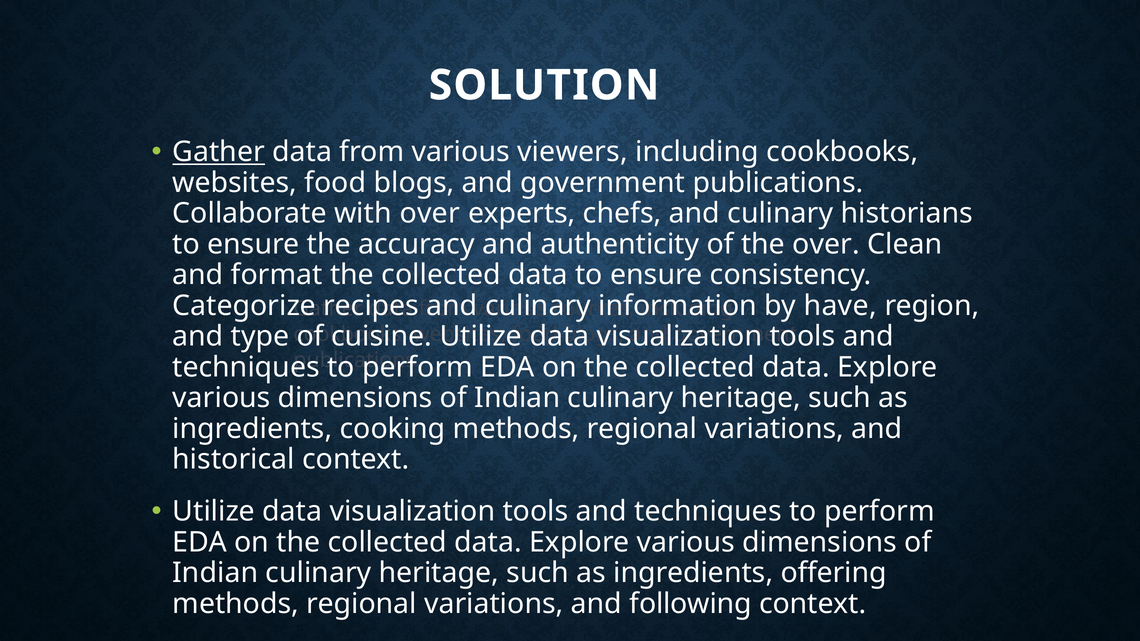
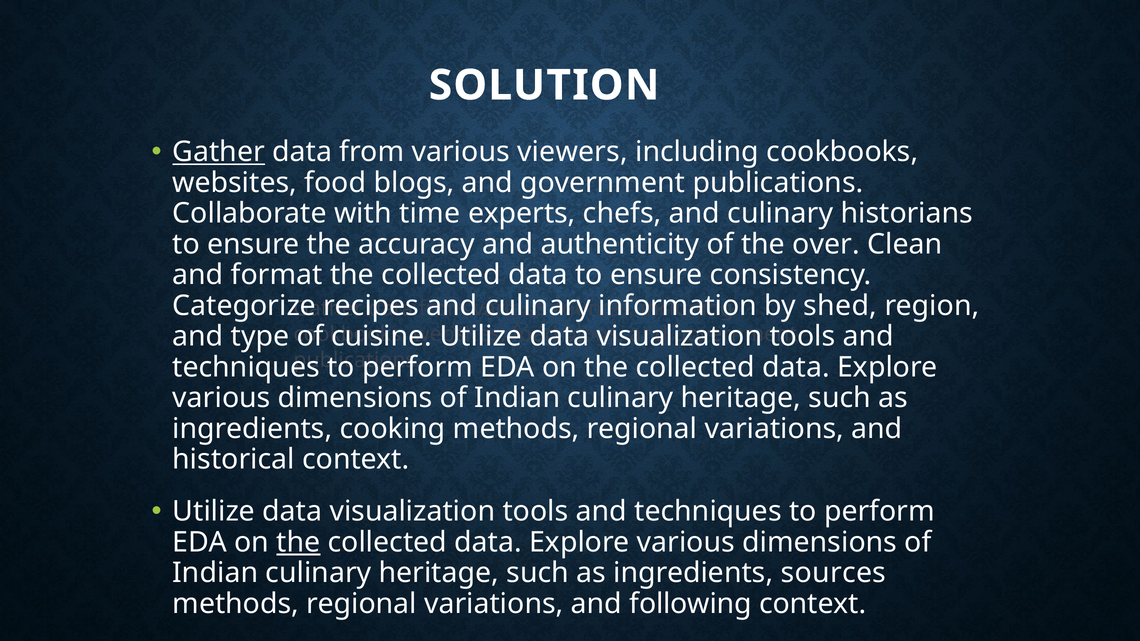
with over: over -> time (430, 213)
have: have -> shed (840, 306)
the underline: none -> present (298, 543)
ingredients offering: offering -> sources (833, 573)
